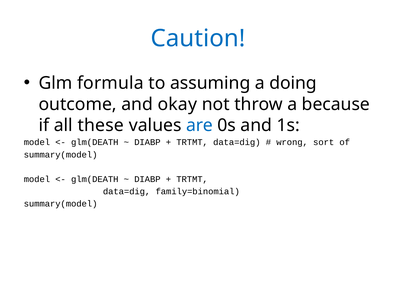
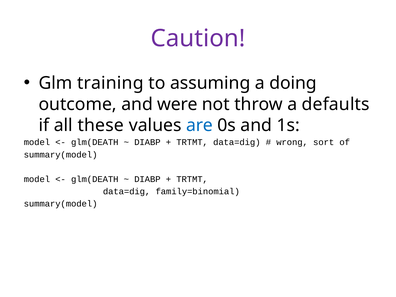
Caution colour: blue -> purple (198, 38)
formula: formula -> training (110, 83)
okay: okay -> were (177, 104)
because: because -> defaults (336, 104)
